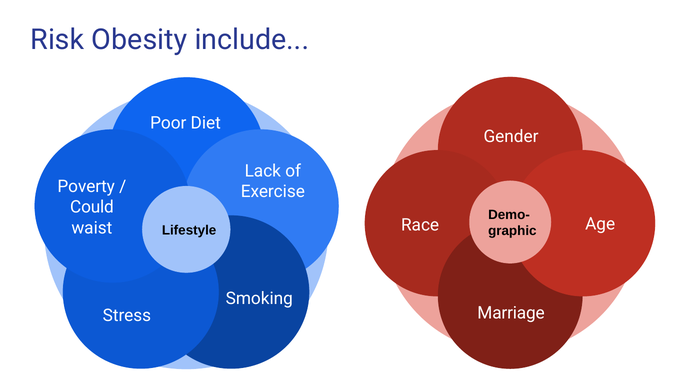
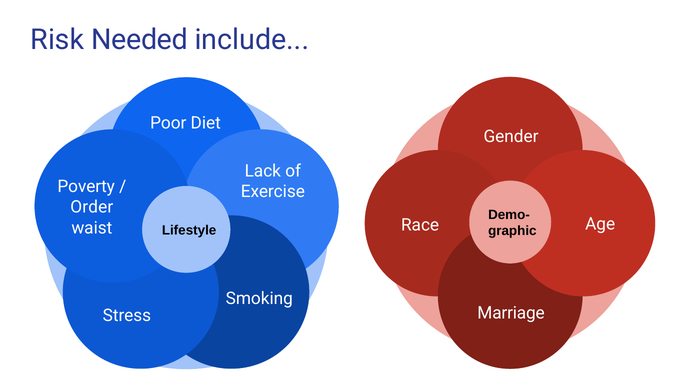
Obesity: Obesity -> Needed (140, 40)
Could: Could -> Order (92, 207)
